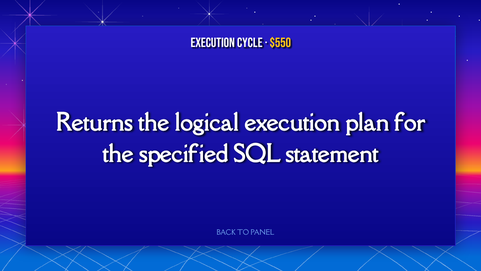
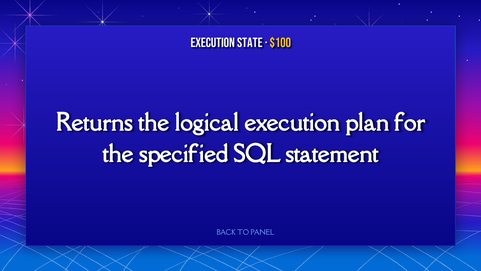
cycle: cycle -> state (250, 43)
$550: $550 -> $100 (280, 43)
